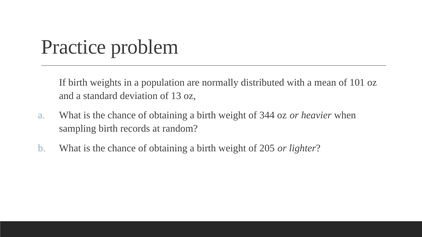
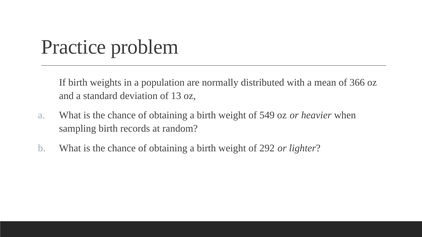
101: 101 -> 366 (357, 83)
344: 344 -> 549 (267, 115)
205: 205 -> 292 (267, 148)
